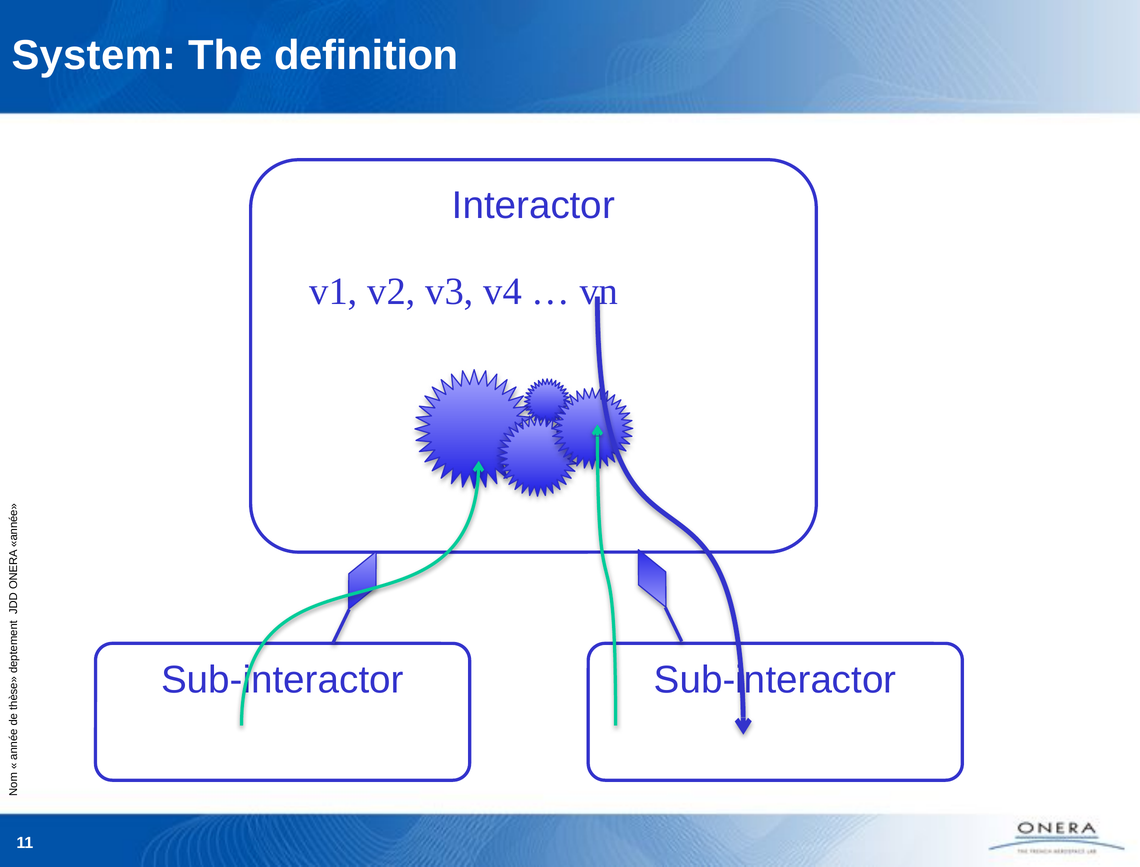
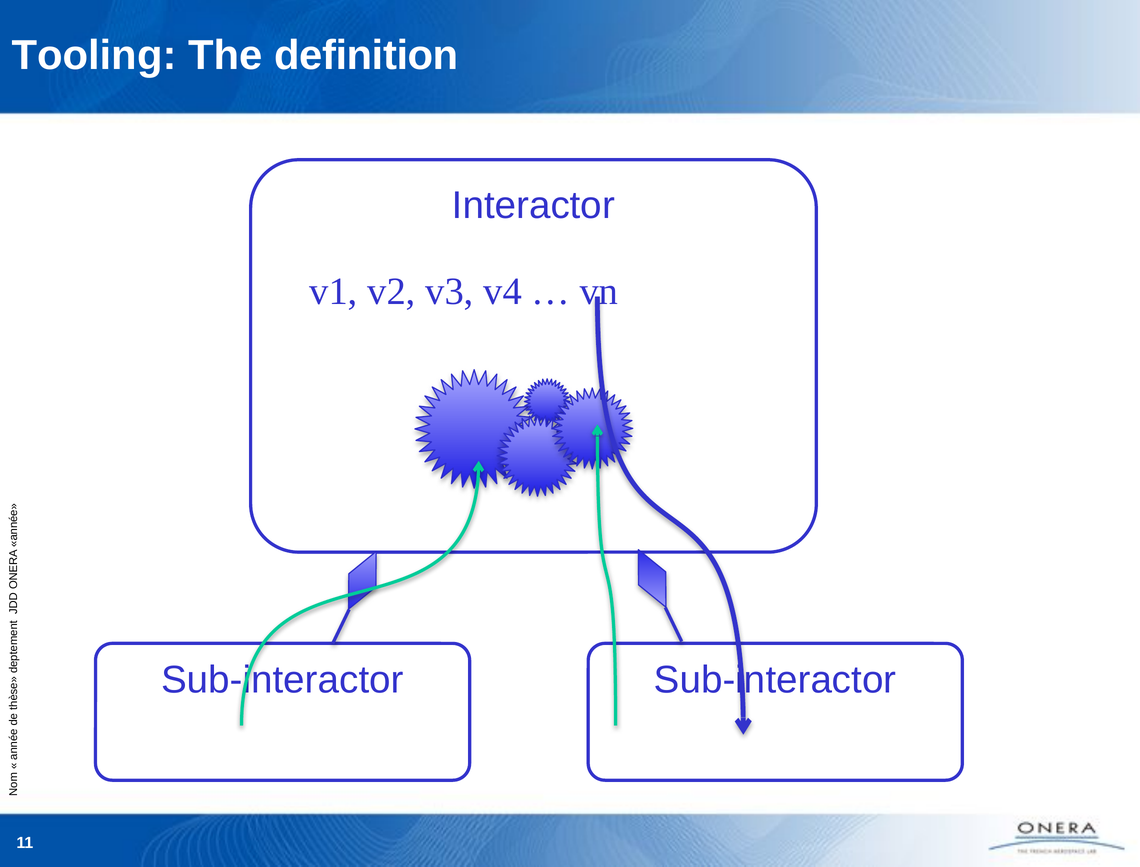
System: System -> Tooling (94, 55)
